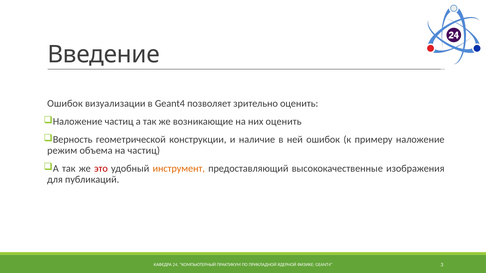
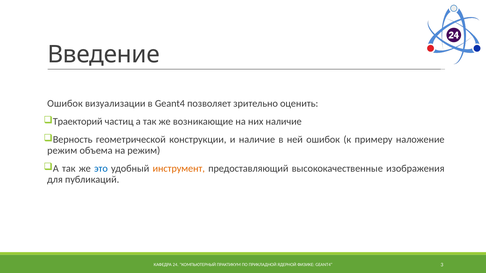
Наложение: Наложение -> Траекторий (78, 122)
них оценить: оценить -> наличие (284, 122)
на частиц: частиц -> режим (144, 151)
это colour: red -> blue (101, 169)
